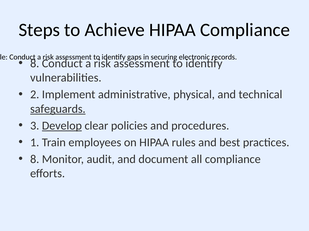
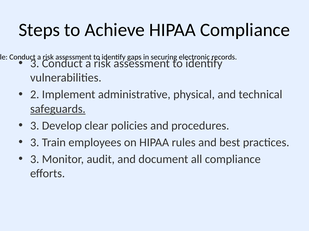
8: 8 -> 3 (35, 64)
Develop underline: present -> none (62, 126)
1: 1 -> 3 (35, 143)
8: 8 -> 3 (35, 160)
